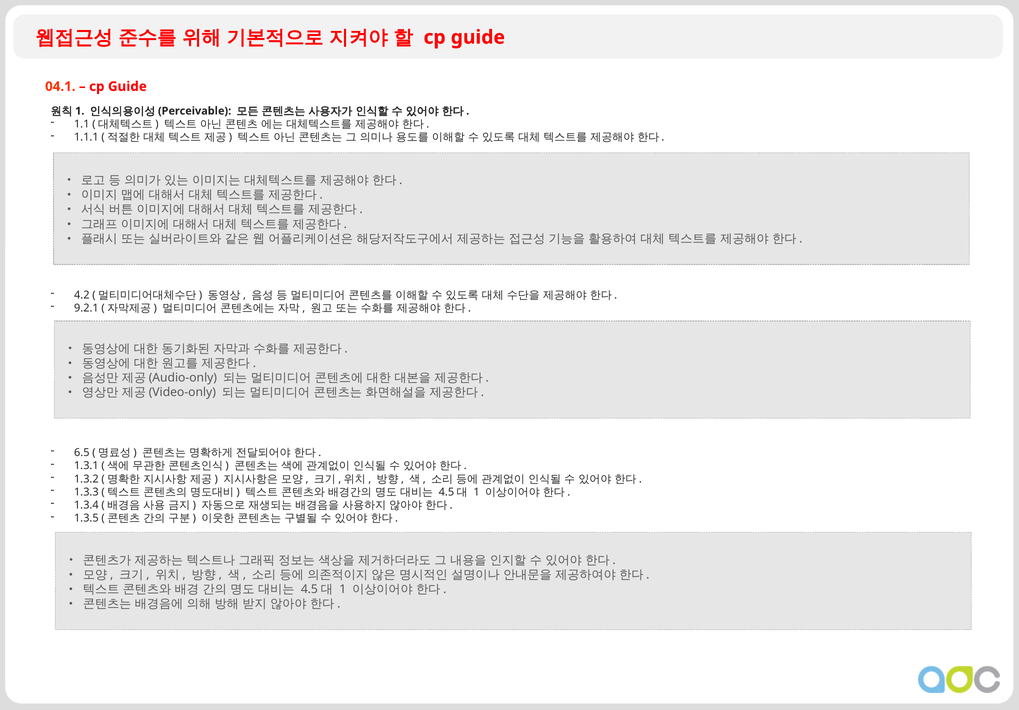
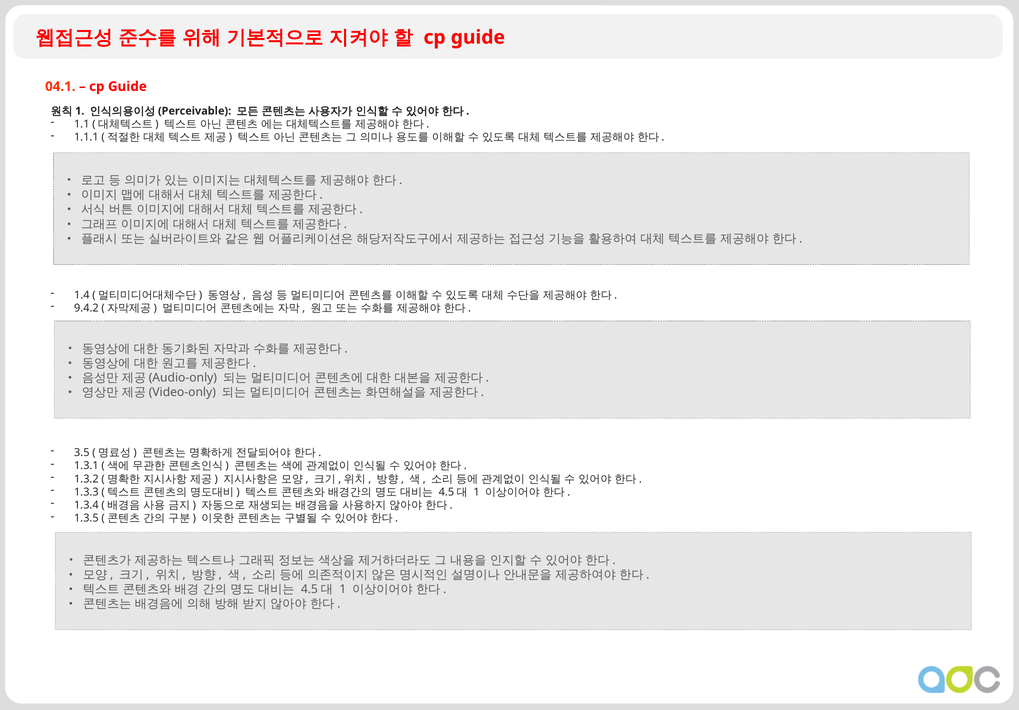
4.2: 4.2 -> 1.4 (82, 295)
9.2.1: 9.2.1 -> 9.4.2 (86, 308)
6.5: 6.5 -> 3.5 (82, 452)
